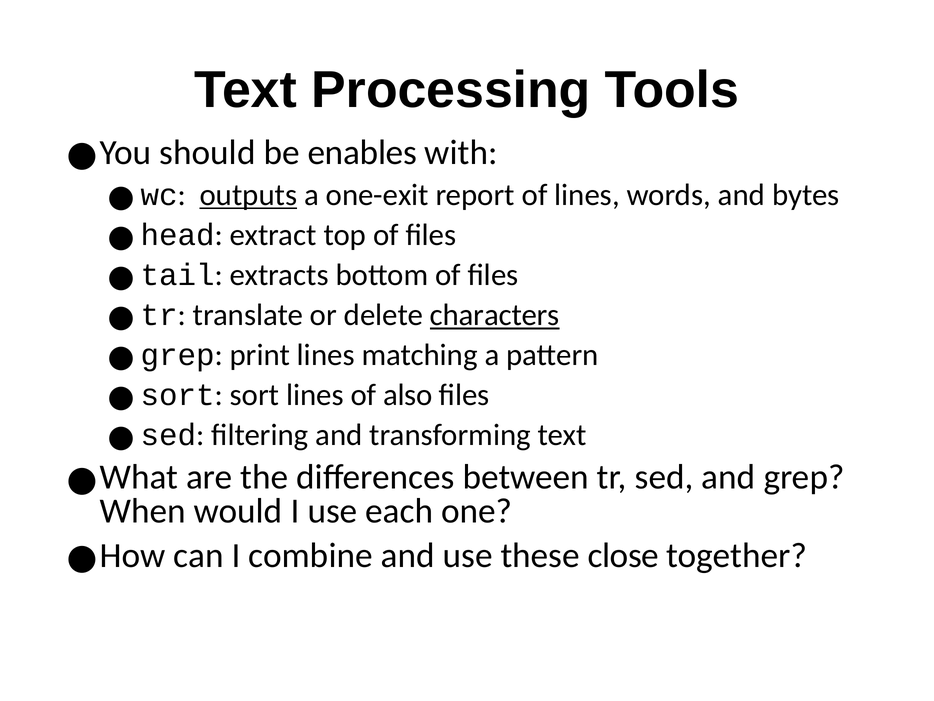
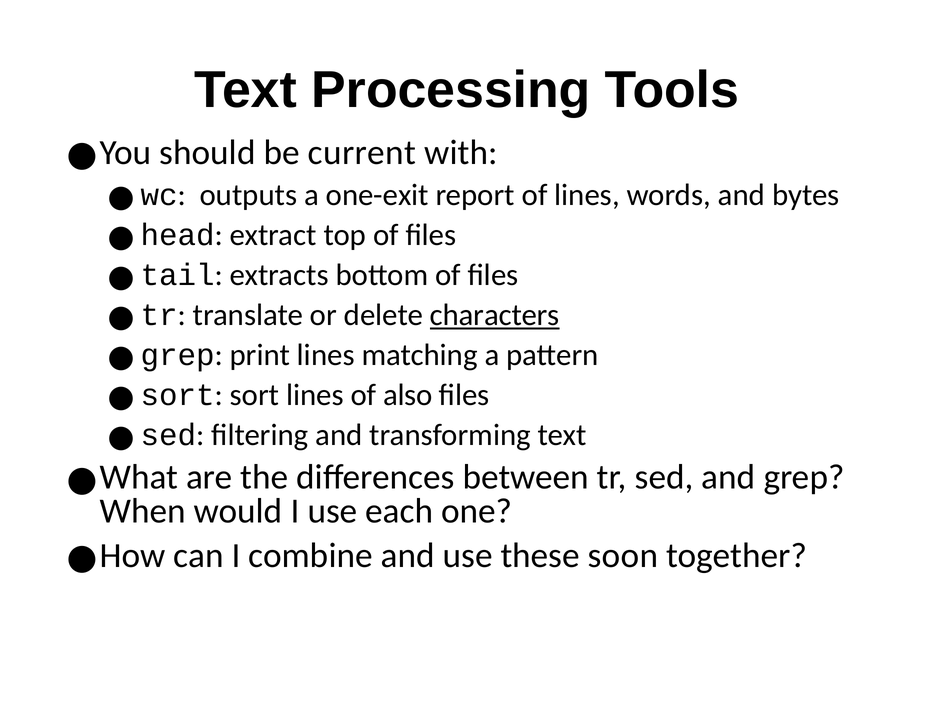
enables: enables -> current (362, 153)
outputs underline: present -> none (248, 195)
close: close -> soon (623, 555)
